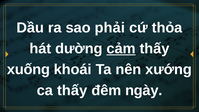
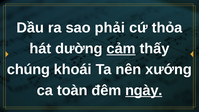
xuống: xuống -> chúng (28, 69)
ca thấy: thấy -> toàn (72, 90)
ngày underline: none -> present (144, 90)
